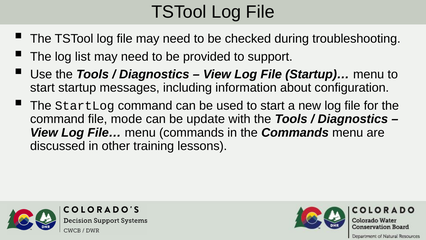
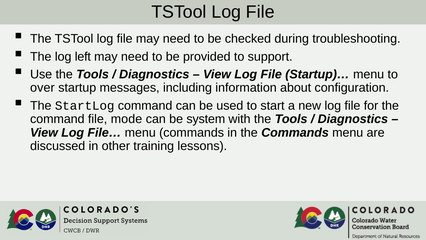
list: list -> left (83, 57)
start: start -> over (42, 88)
update: update -> system (206, 119)
